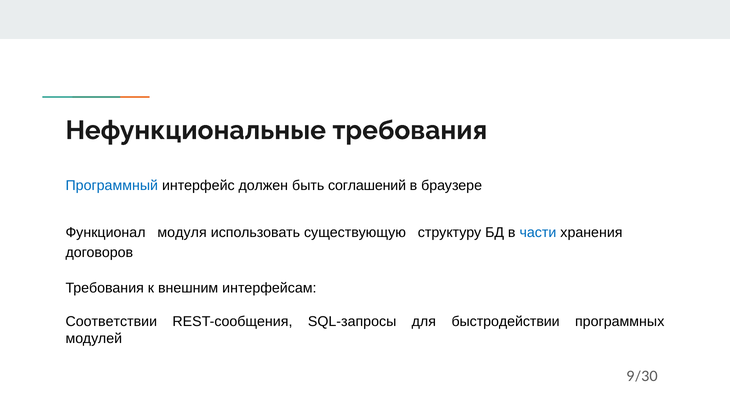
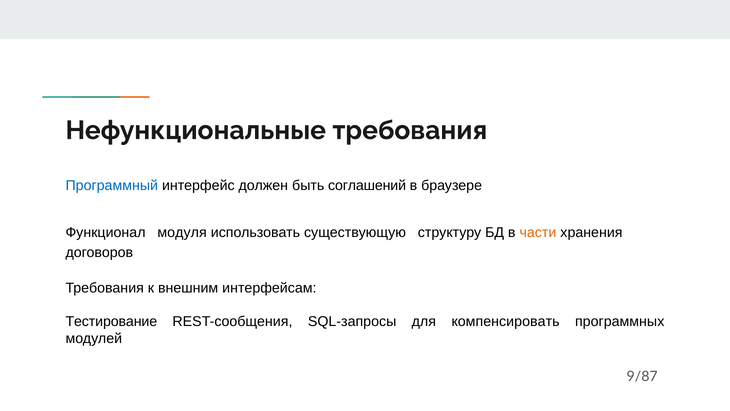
части colour: blue -> orange (538, 233)
Соответствии: Соответствии -> Тестирование (111, 321)
быстродействии: быстродействии -> компенсировать (506, 321)
9/30: 9/30 -> 9/87 (642, 376)
